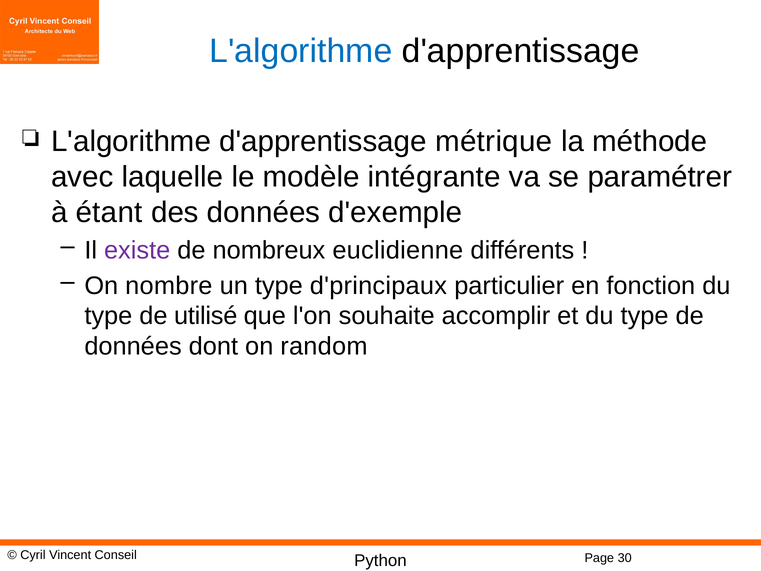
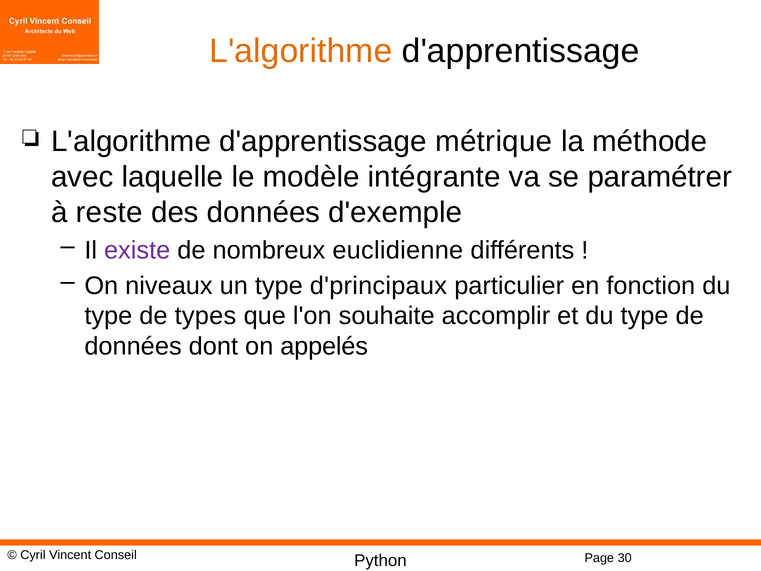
L'algorithme colour: blue -> orange (301, 51)
étant: étant -> reste (109, 212)
nombre: nombre -> niveaux (169, 286)
utilisé: utilisé -> types (205, 316)
random: random -> appelés (324, 346)
